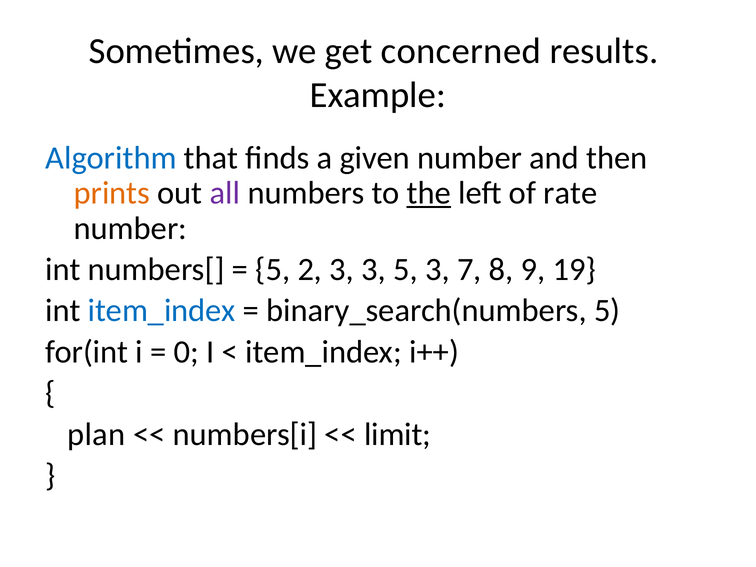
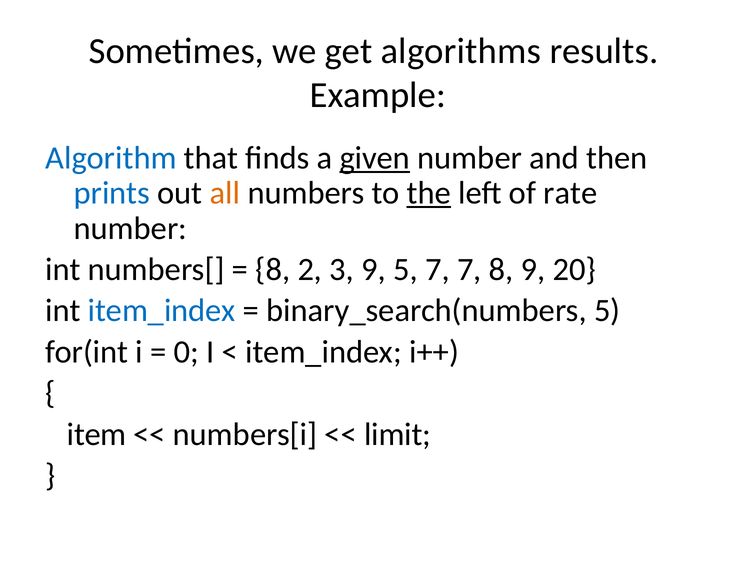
concerned: concerned -> algorithms (461, 51)
given underline: none -> present (375, 158)
prints colour: orange -> blue (112, 193)
all colour: purple -> orange (225, 193)
5: 5 -> 8 (273, 269)
3 3: 3 -> 9 (374, 269)
5 3: 3 -> 7 (437, 269)
19: 19 -> 20 (574, 269)
plan: plan -> item (97, 434)
